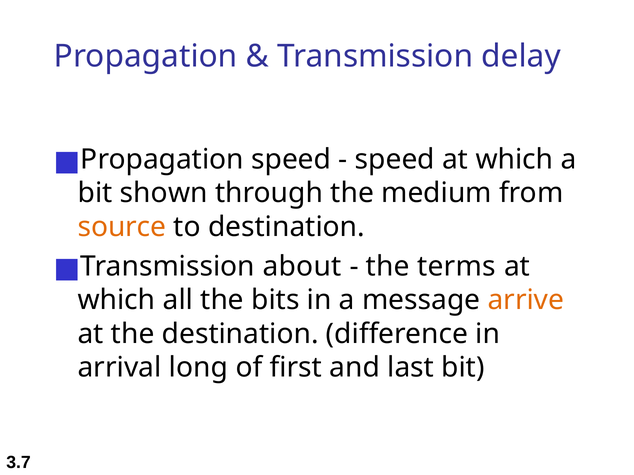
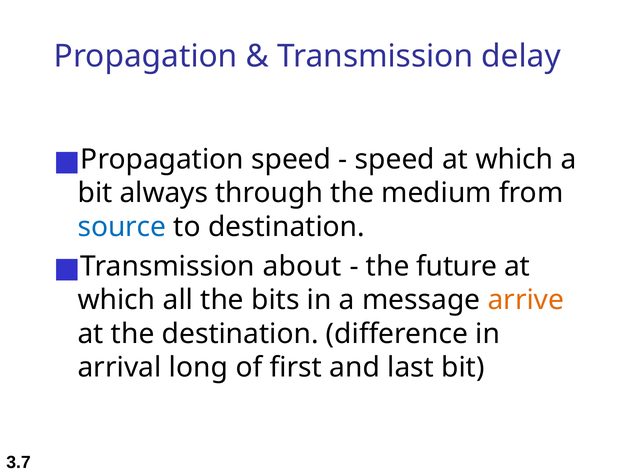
shown: shown -> always (164, 193)
source colour: orange -> blue (122, 227)
terms: terms -> future (457, 267)
